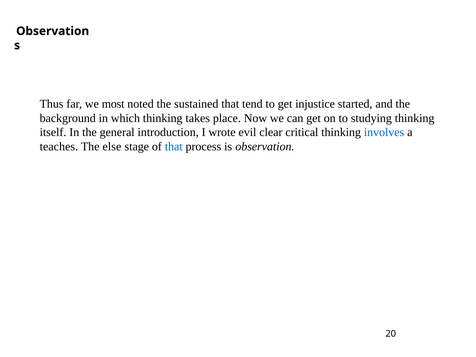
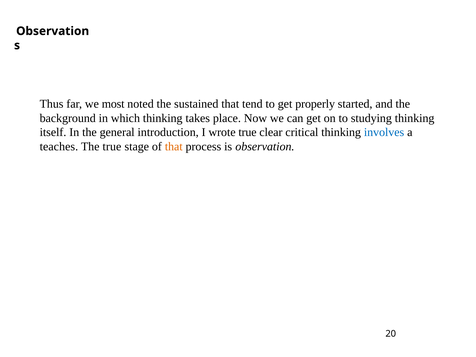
injustice: injustice -> properly (315, 104)
wrote evil: evil -> true (248, 132)
The else: else -> true (112, 147)
that colour: blue -> orange (174, 147)
